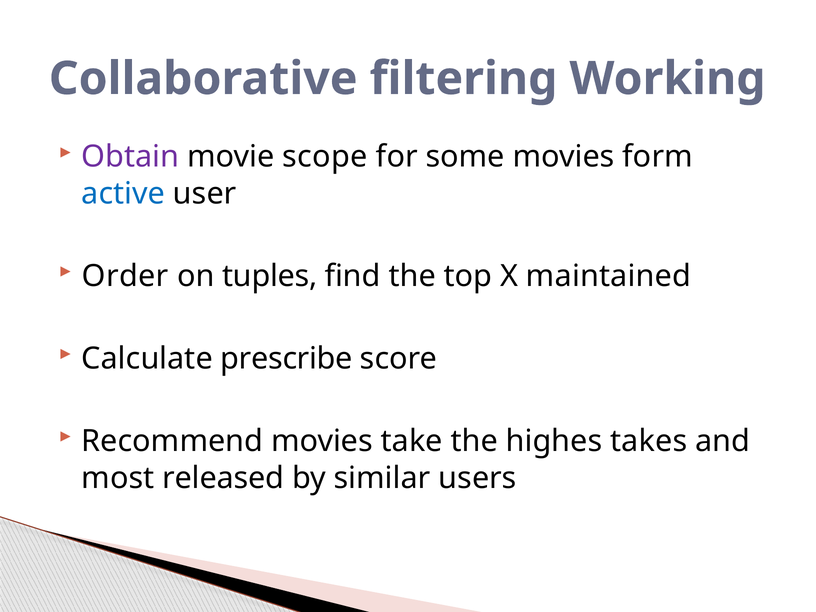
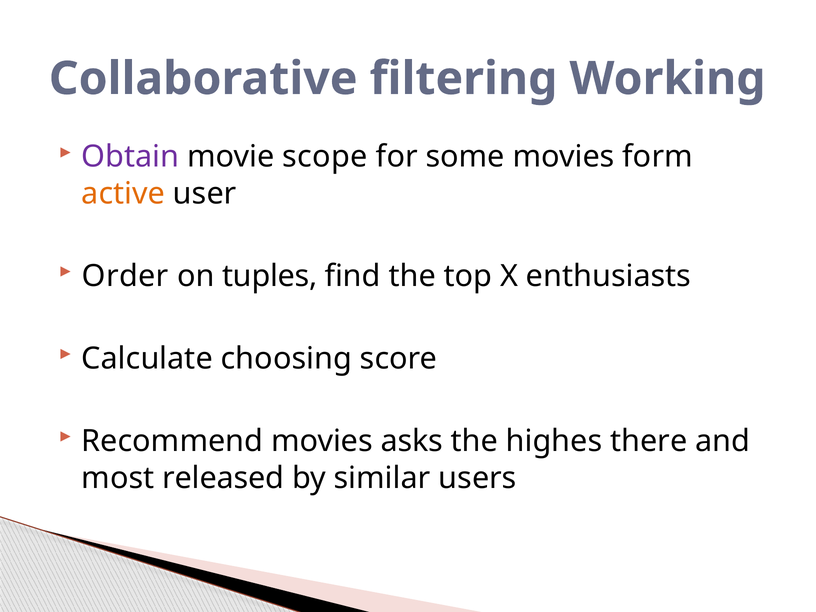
active colour: blue -> orange (123, 193)
maintained: maintained -> enthusiasts (609, 276)
prescribe: prescribe -> choosing (286, 359)
take: take -> asks (412, 441)
takes: takes -> there (649, 441)
